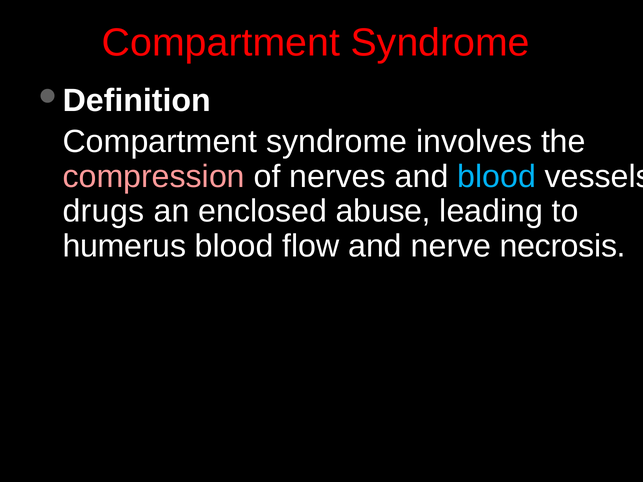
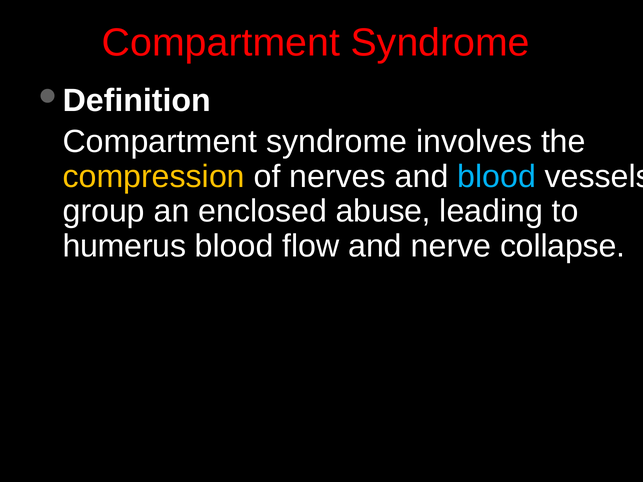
compression colour: pink -> yellow (154, 177)
drugs: drugs -> group (104, 211)
necrosis: necrosis -> collapse (563, 246)
